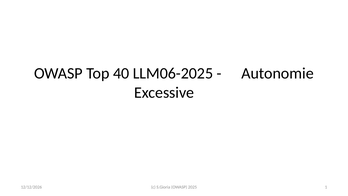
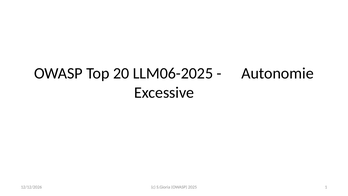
40: 40 -> 20 (121, 73)
